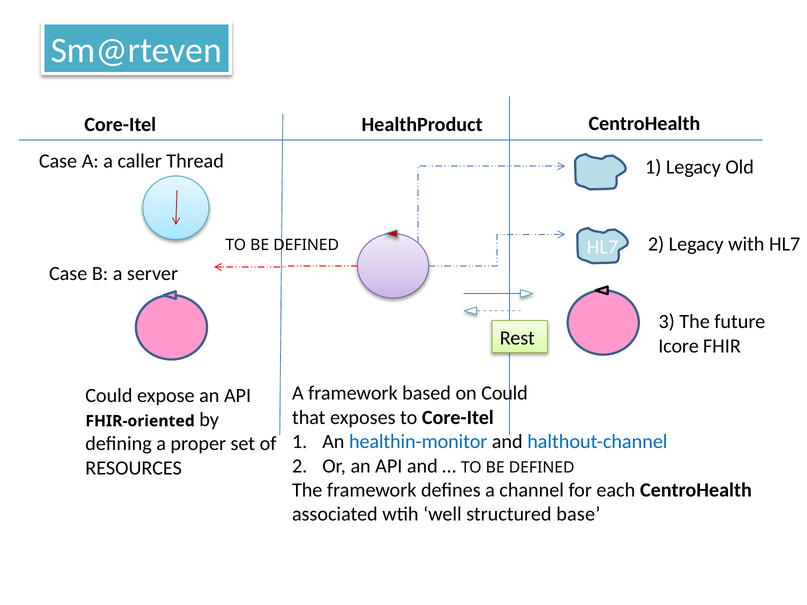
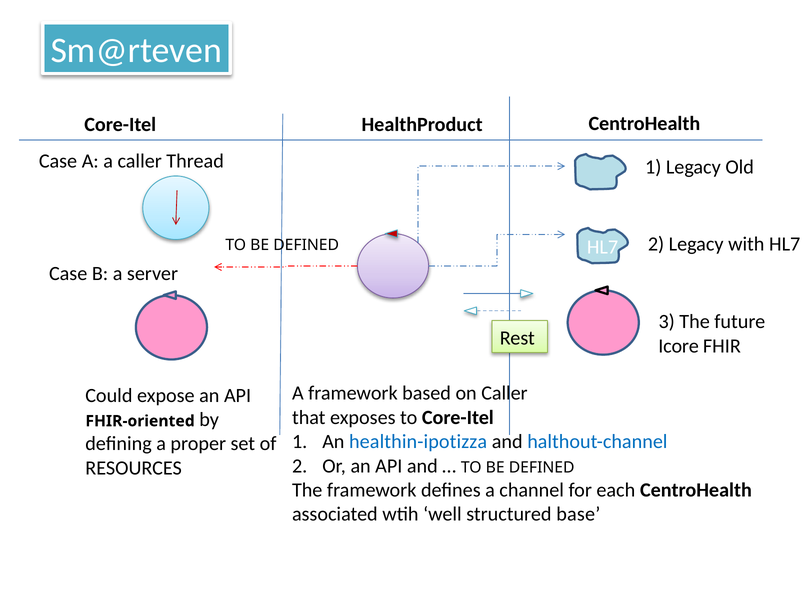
on Could: Could -> Caller (504, 393)
healthin-monitor: healthin-monitor -> healthin-ipotizza (418, 442)
